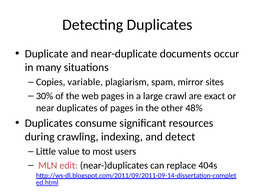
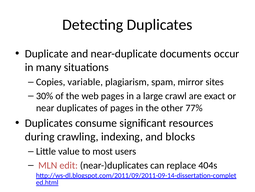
48%: 48% -> 77% (194, 108)
detect: detect -> blocks (180, 136)
